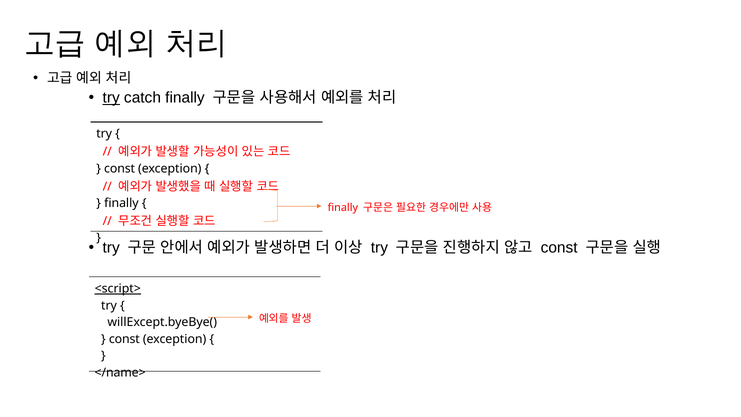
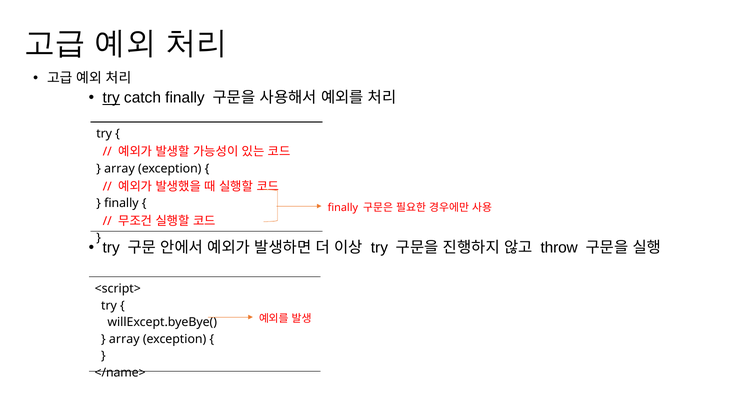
const: const -> array (119, 168)
const: const -> throw (559, 248)
<script> underline: present -> none (118, 289)
const: const -> array (124, 339)
